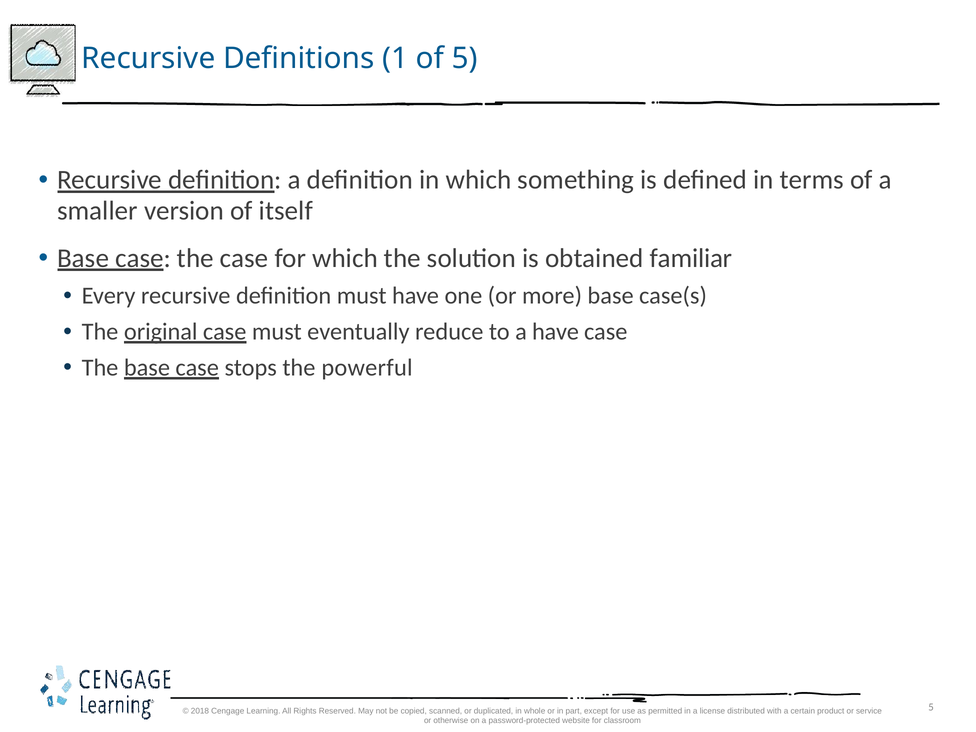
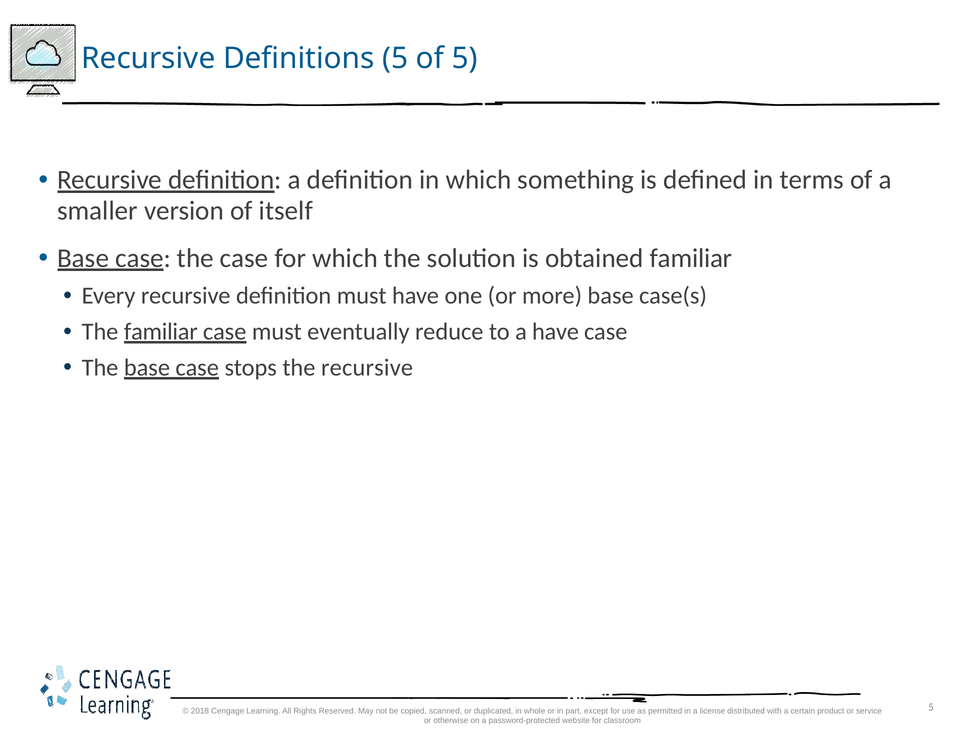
Definitions 1: 1 -> 5 (395, 58)
The original: original -> familiar (161, 332)
the powerful: powerful -> recursive (367, 368)
